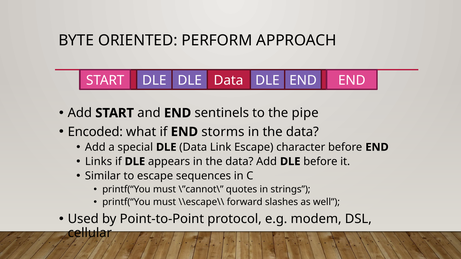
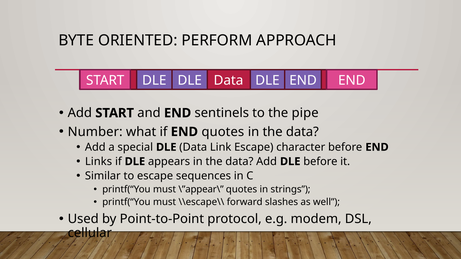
Encoded: Encoded -> Number (95, 132)
END storms: storms -> quotes (223, 132)
\”cannot\: \”cannot\ -> \”appear\ (201, 190)
